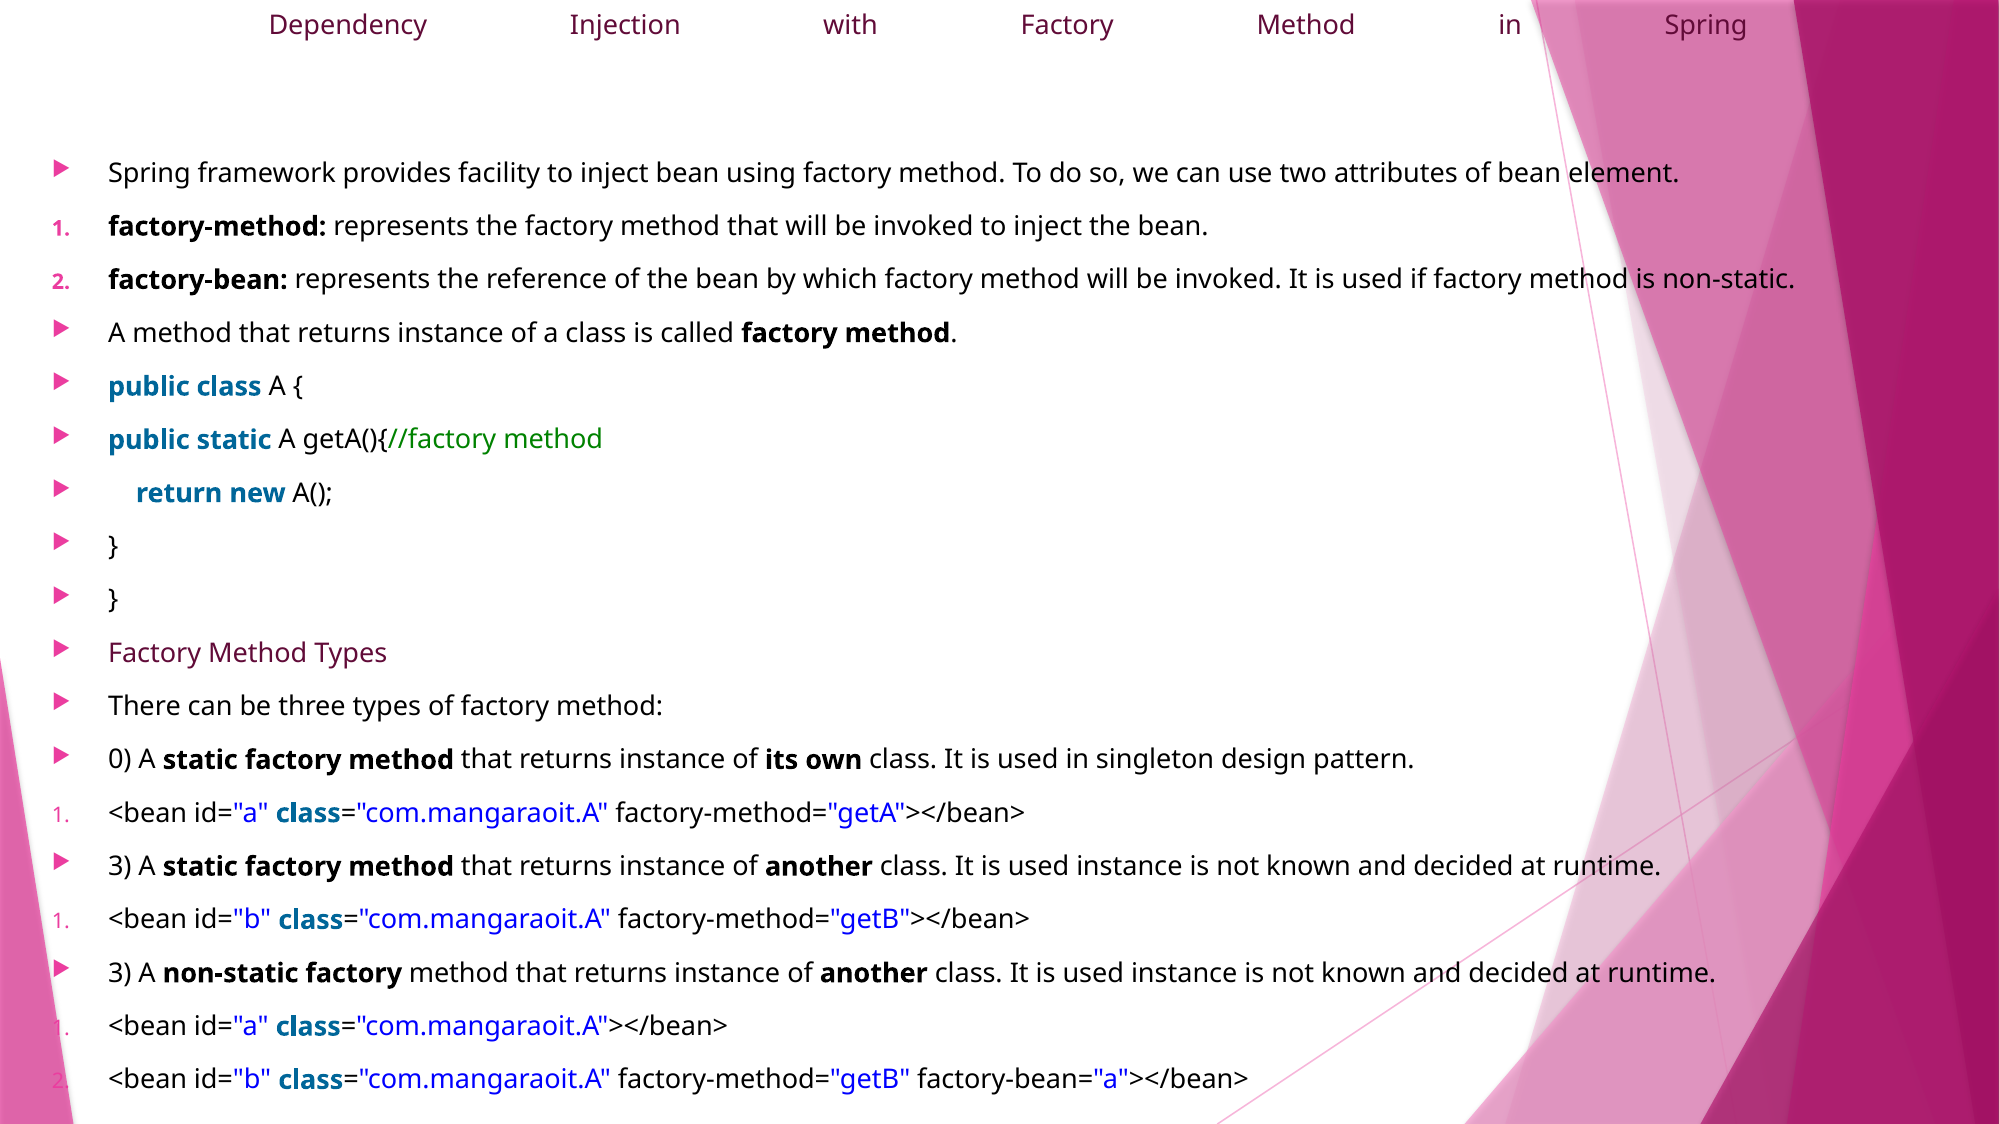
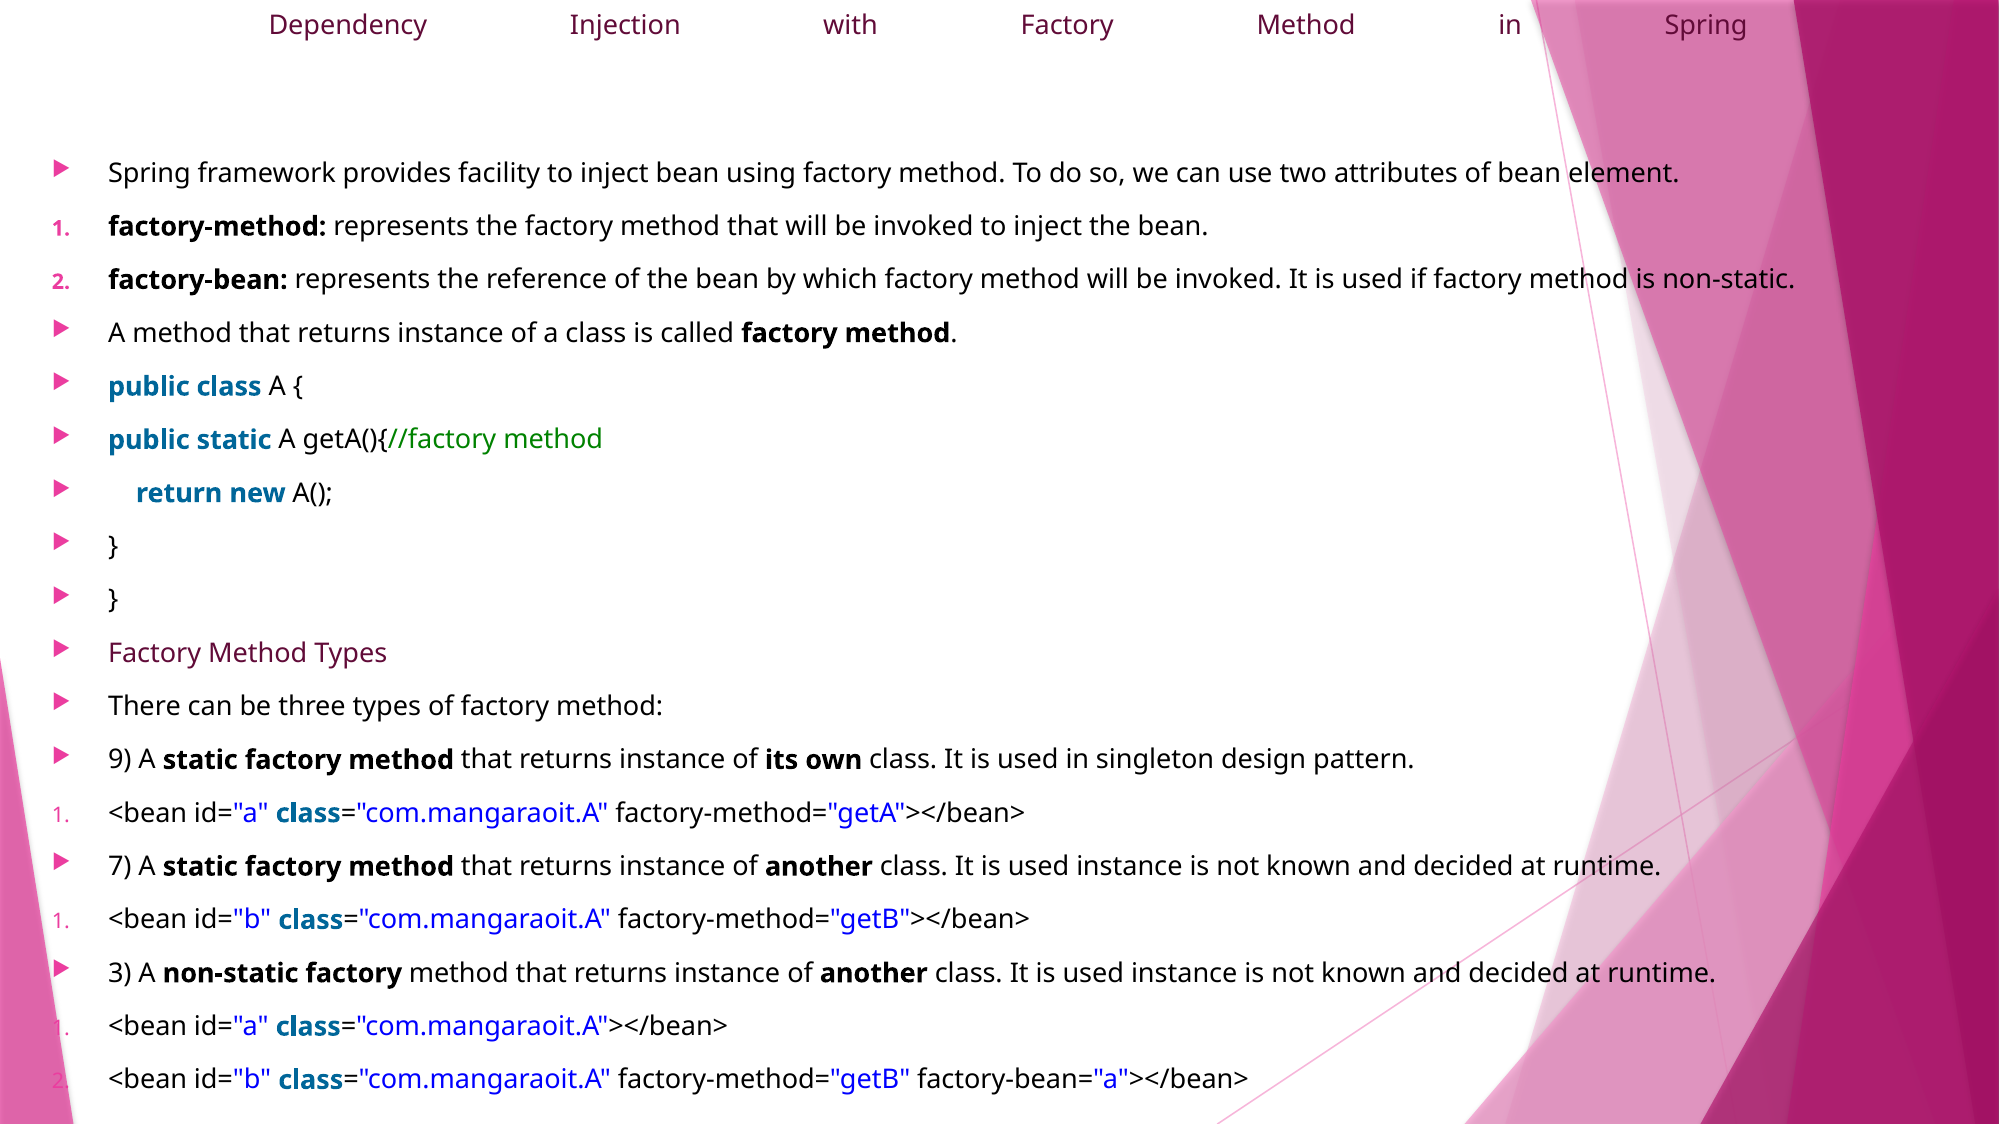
0: 0 -> 9 (120, 760)
3: 3 -> 7 (120, 867)
